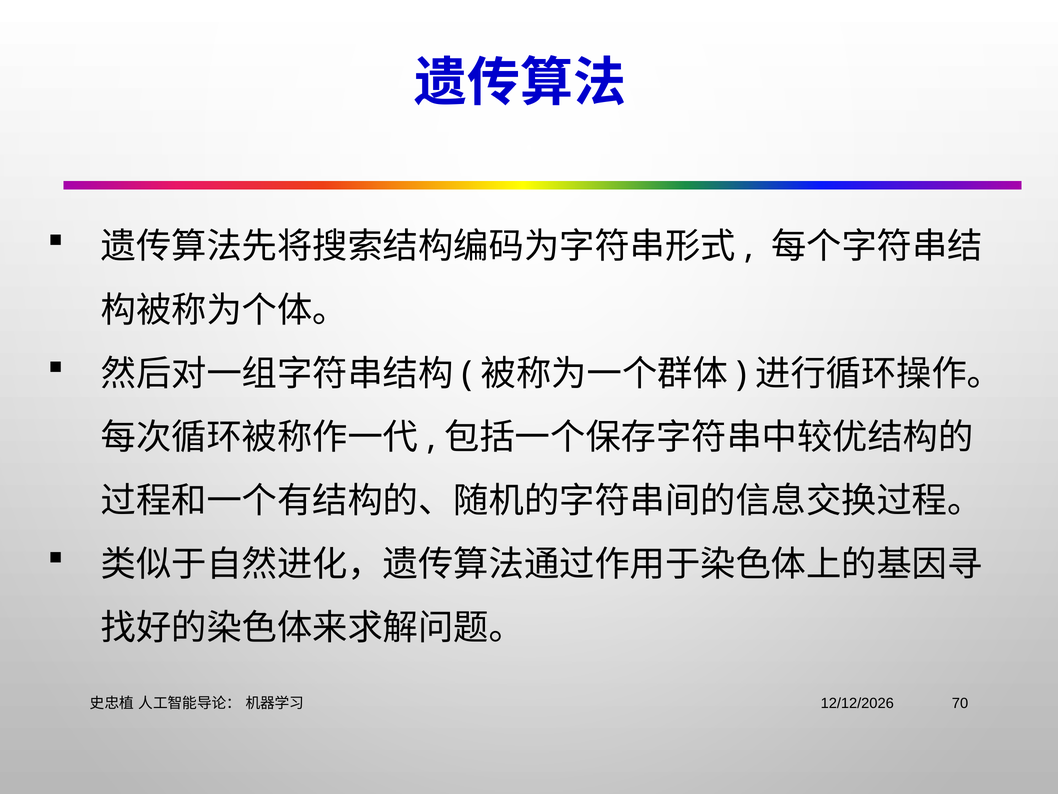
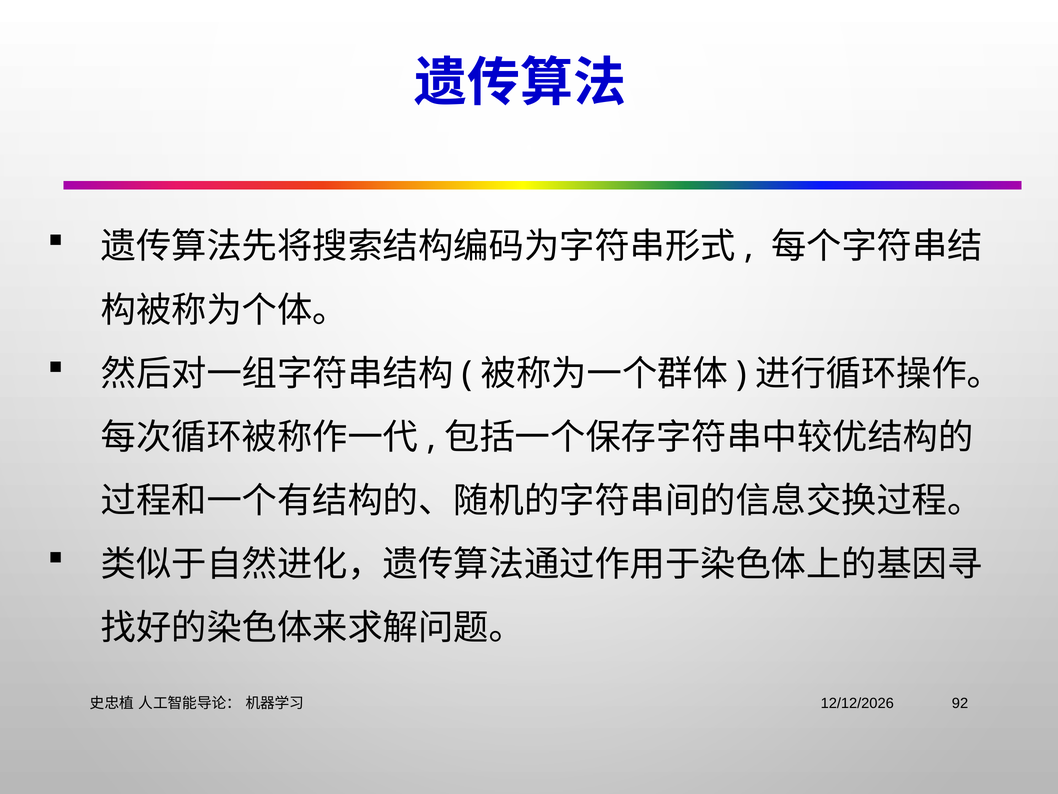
70: 70 -> 92 (960, 703)
